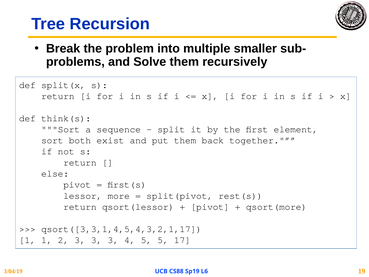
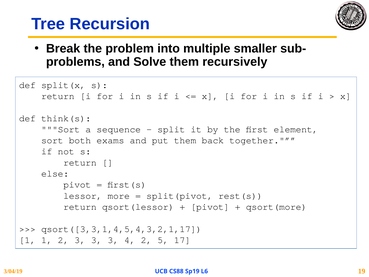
exist: exist -> exams (110, 140)
4 5: 5 -> 2 (146, 240)
